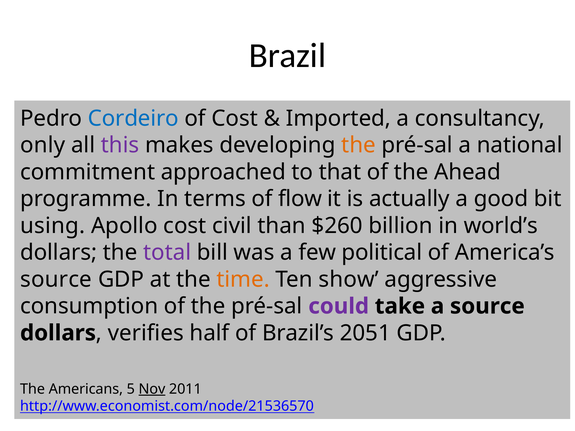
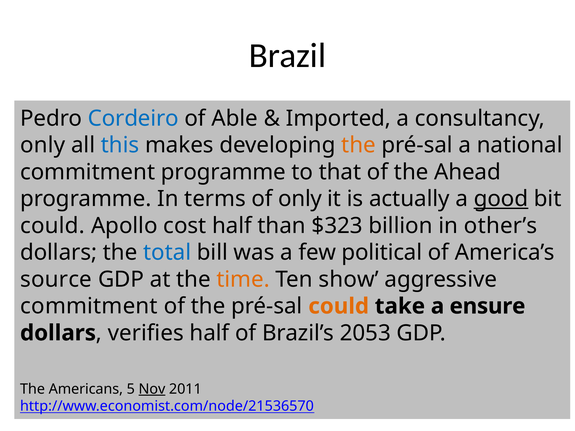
of Cost: Cost -> Able (235, 118)
this colour: purple -> blue (120, 145)
commitment approached: approached -> programme (223, 172)
of flow: flow -> only (300, 199)
good underline: none -> present (501, 199)
using: using -> could (53, 226)
cost civil: civil -> half (232, 226)
$260: $260 -> $323 (337, 226)
world’s: world’s -> other’s (501, 226)
total colour: purple -> blue (167, 253)
consumption: consumption -> commitment (89, 306)
could colour: purple -> orange (339, 306)
a source: source -> ensure (487, 306)
2051: 2051 -> 2053 (365, 333)
